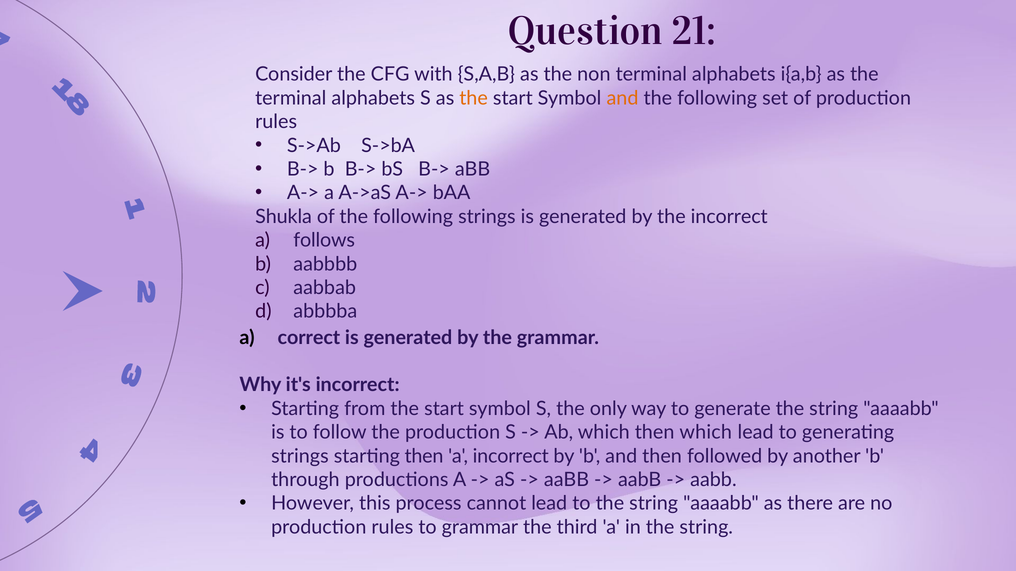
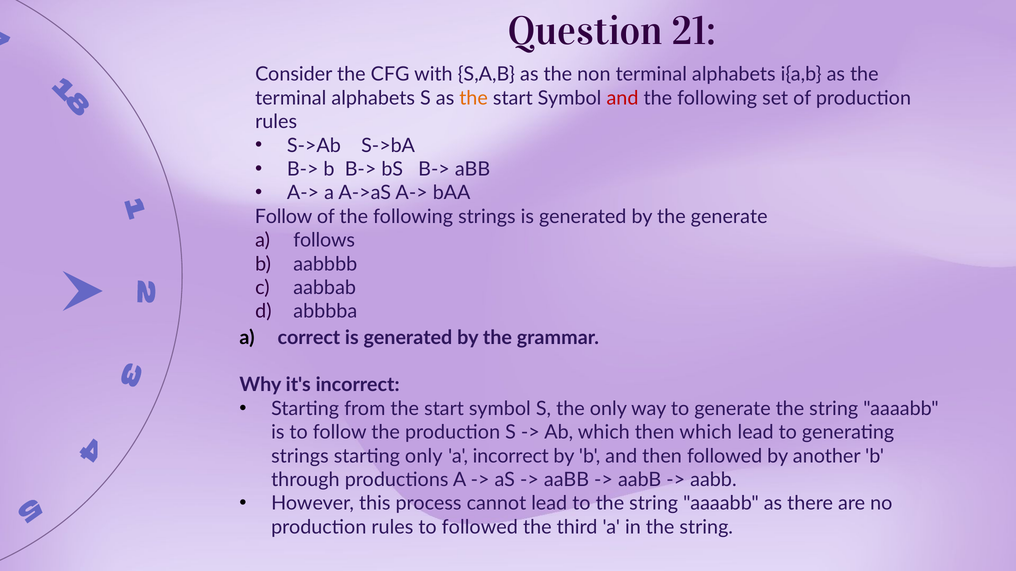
and colour: orange -> red (622, 98)
Shukla: Shukla -> Follow (284, 217)
the incorrect: incorrect -> generate (729, 217)
starting then: then -> only (424, 456)
to grammar: grammar -> followed (480, 528)
